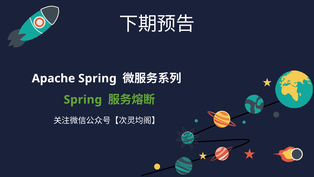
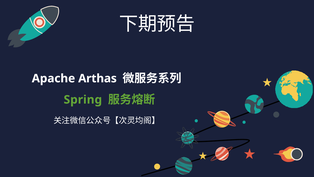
Apache Spring: Spring -> Arthas (97, 78)
